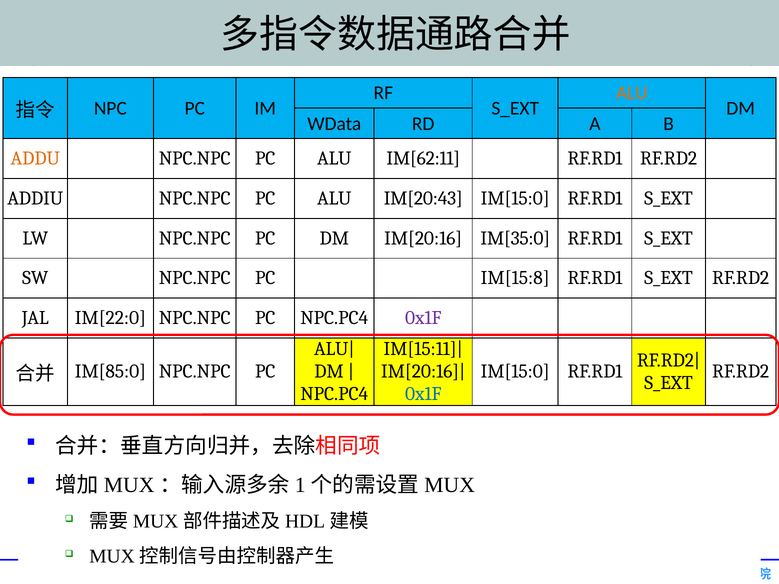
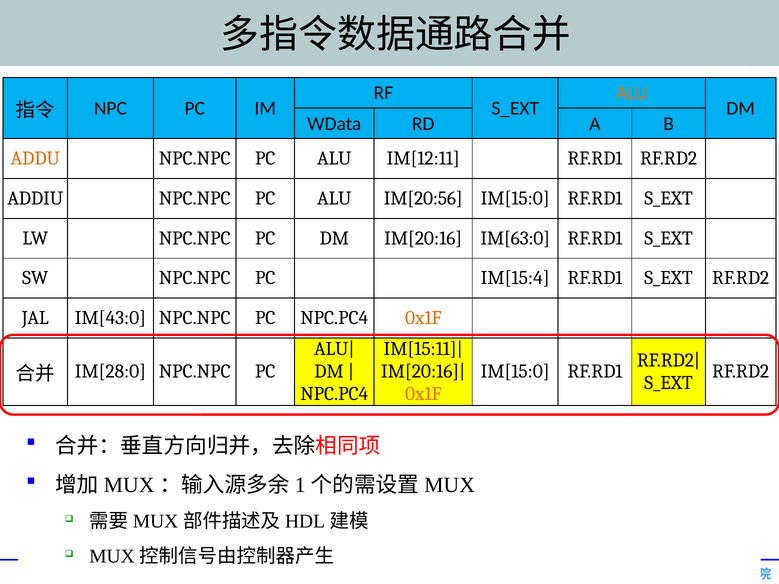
IM[62:11: IM[62:11 -> IM[12:11 (423, 159)
IM[20:43: IM[20:43 -> IM[20:56 (423, 198)
IM[35:0: IM[35:0 -> IM[63:0 (515, 238)
IM[15:8: IM[15:8 -> IM[15:4 (515, 278)
IM[22:0: IM[22:0 -> IM[43:0 (110, 318)
0x1F colour: purple -> orange (423, 318)
IM[85:0: IM[85:0 -> IM[28:0 (110, 372)
0x1F colour: blue -> orange (423, 394)
